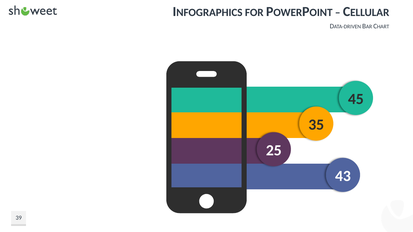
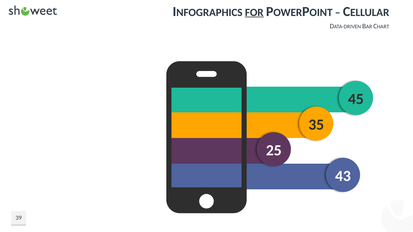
FOR underline: none -> present (254, 12)
